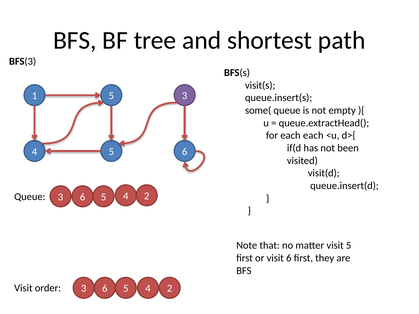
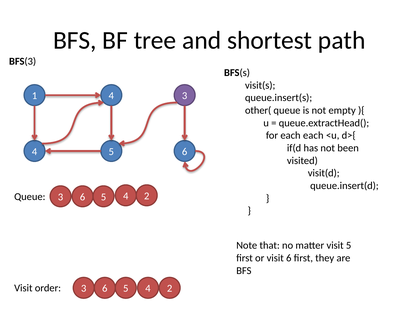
1 5: 5 -> 4 (111, 96)
some(: some( -> other( (258, 110)
